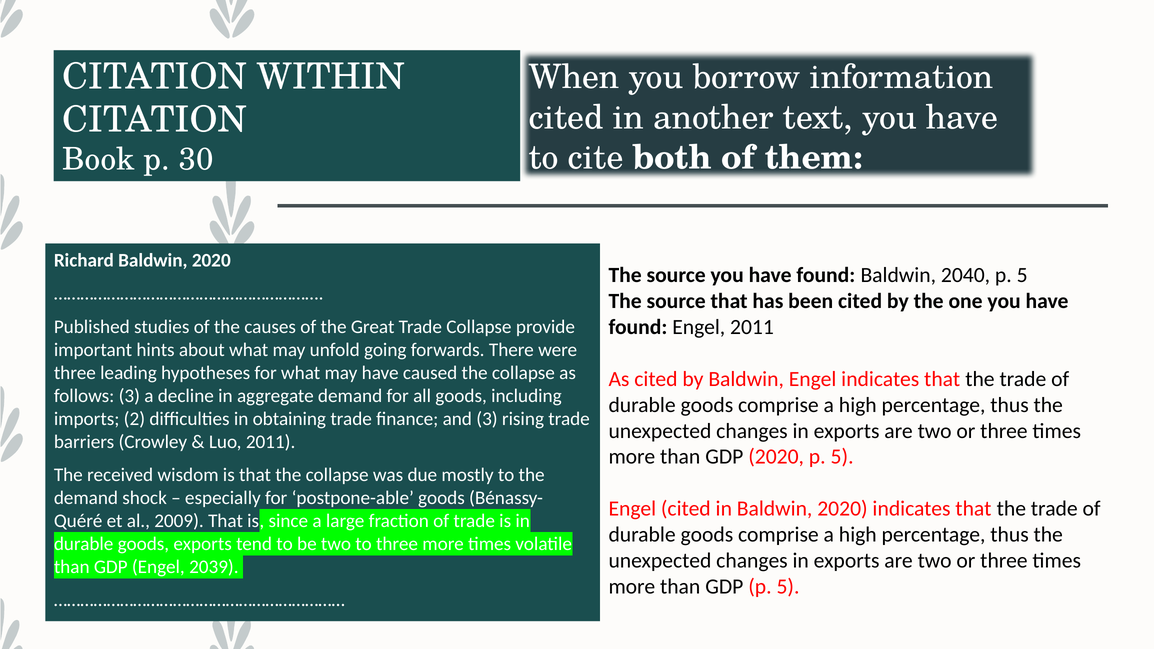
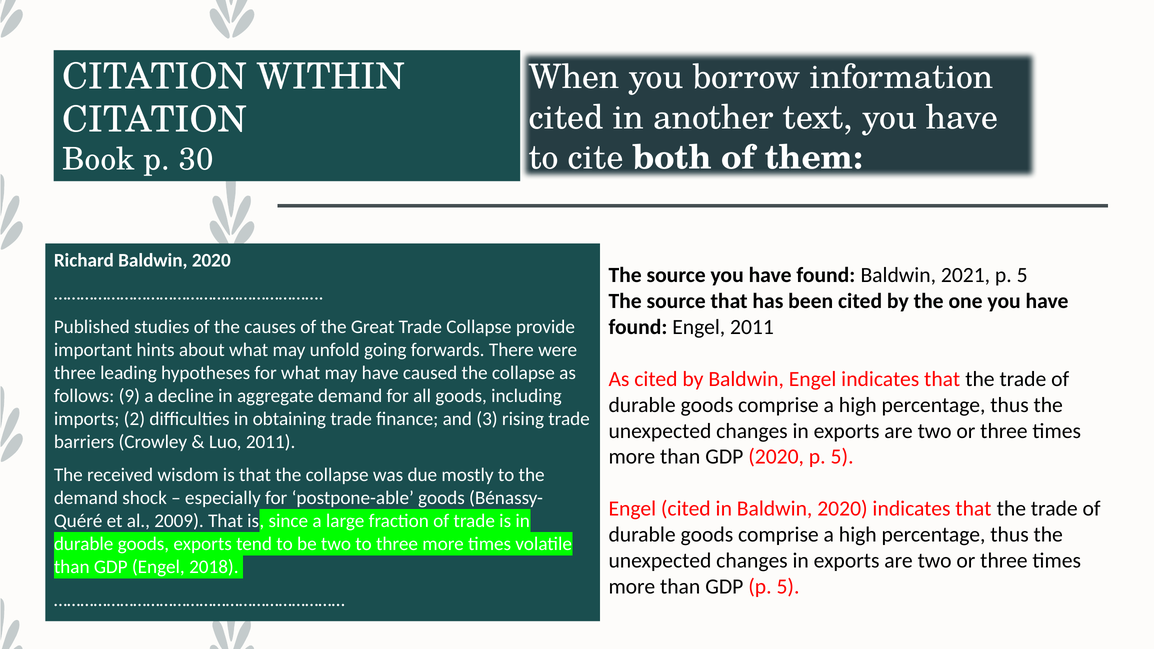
2040: 2040 -> 2021 (966, 275)
follows 3: 3 -> 9 (129, 396)
2039: 2039 -> 2018 (214, 567)
